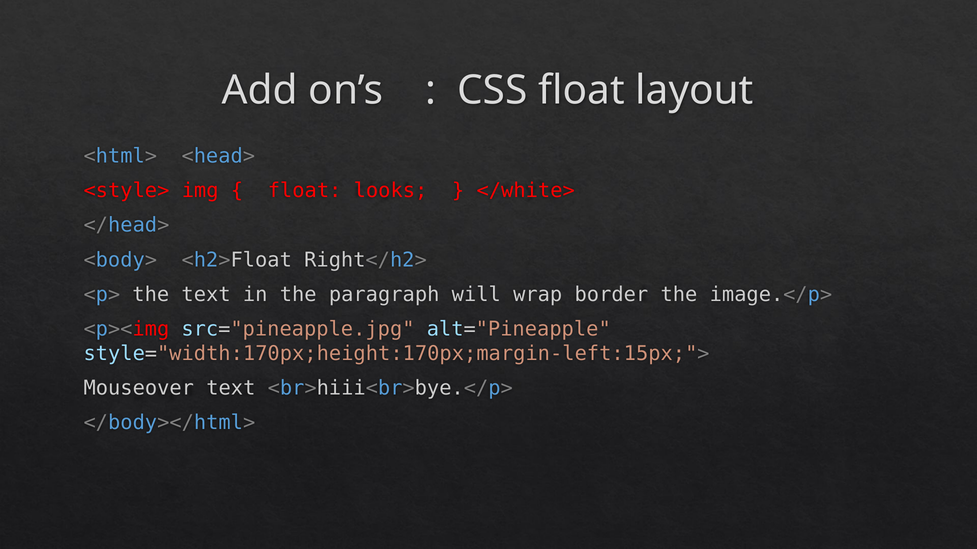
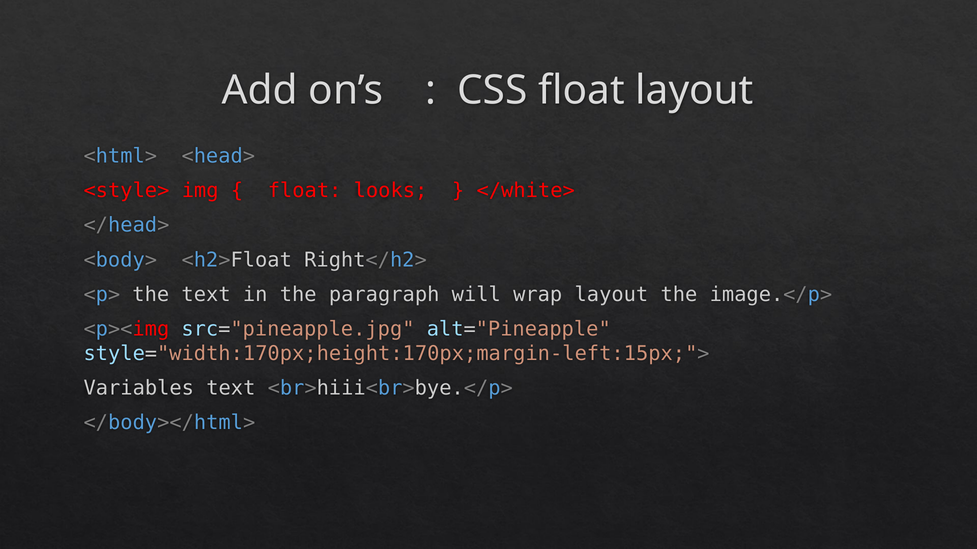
wrap border: border -> layout (611, 295)
Mouseover: Mouseover -> Variables (139, 388)
